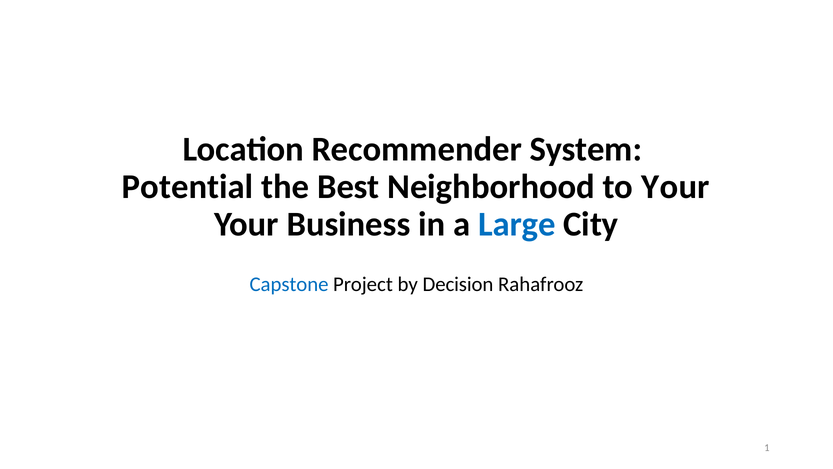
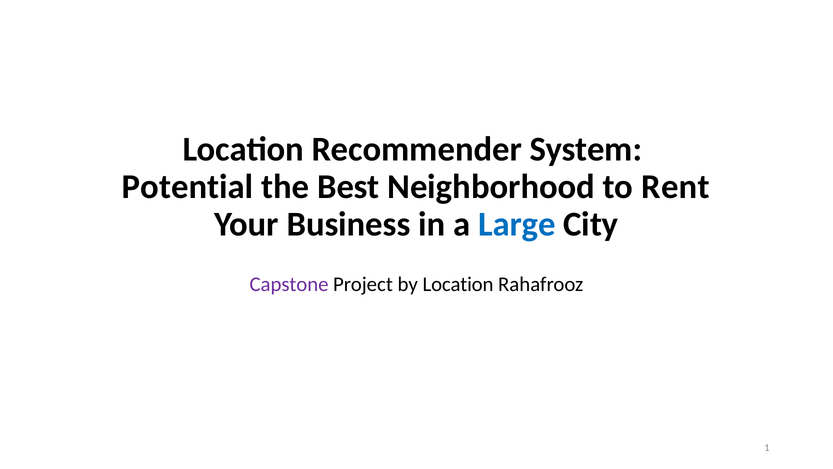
to Your: Your -> Rent (675, 187)
Capstone colour: blue -> purple (289, 284)
by Decision: Decision -> Location (458, 284)
